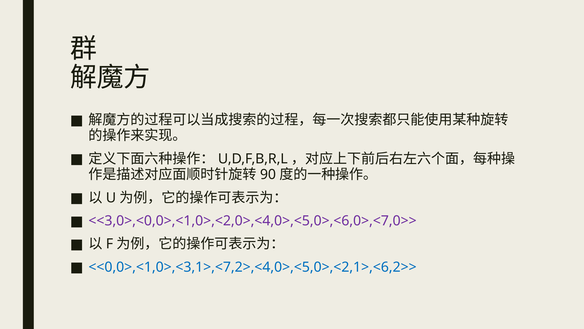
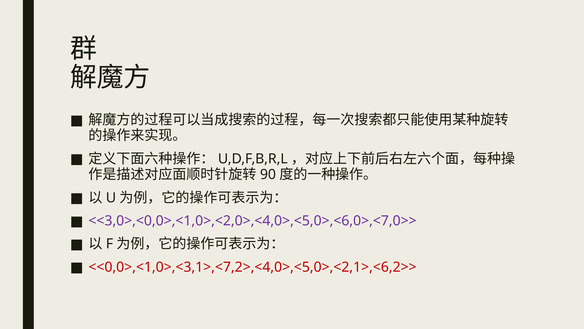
<<0,0>,<1,0>,<3,1>,<7,2>,<4,0>,<5,0>,<2,1>,<6,2>> colour: blue -> red (253, 267)
